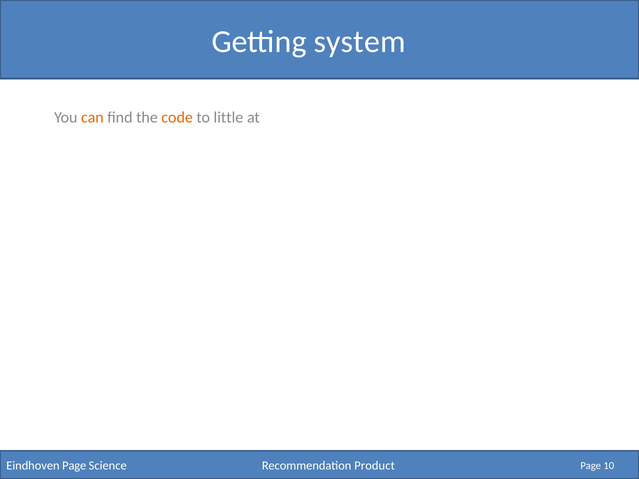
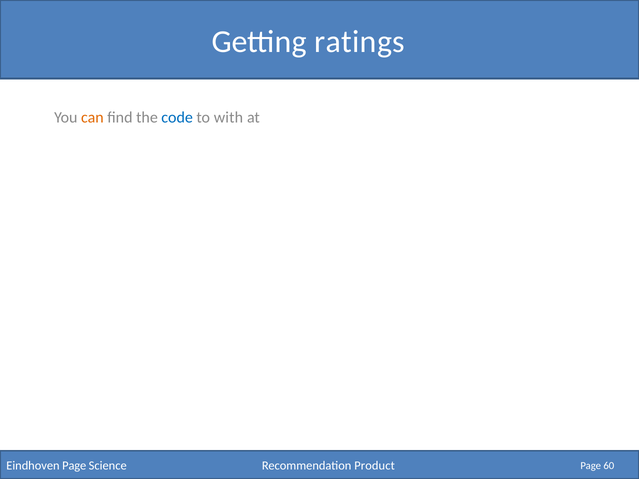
system: system -> ratings (360, 42)
code colour: orange -> blue (177, 118)
little: little -> with (228, 118)
10: 10 -> 60 (609, 466)
